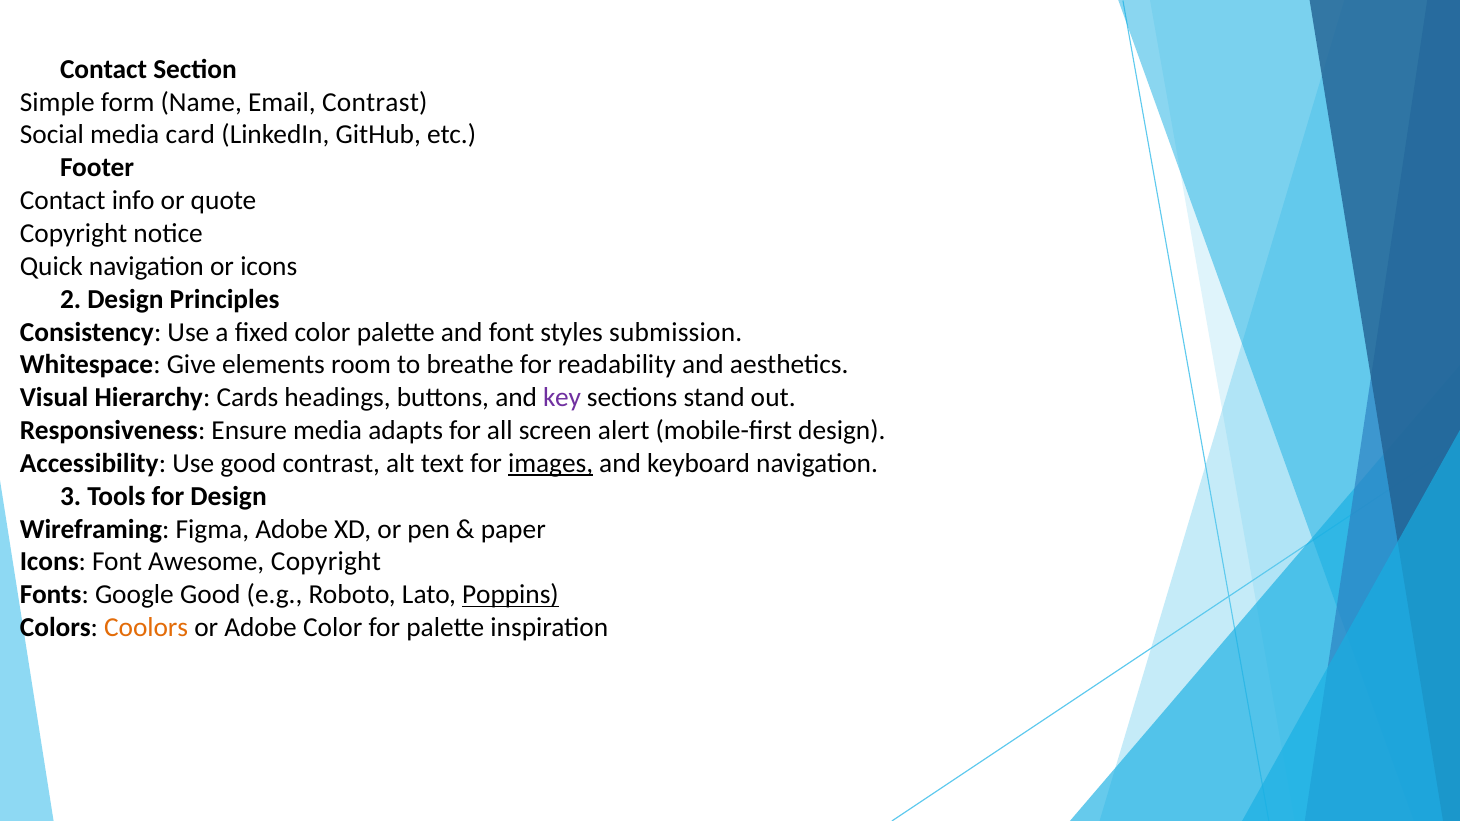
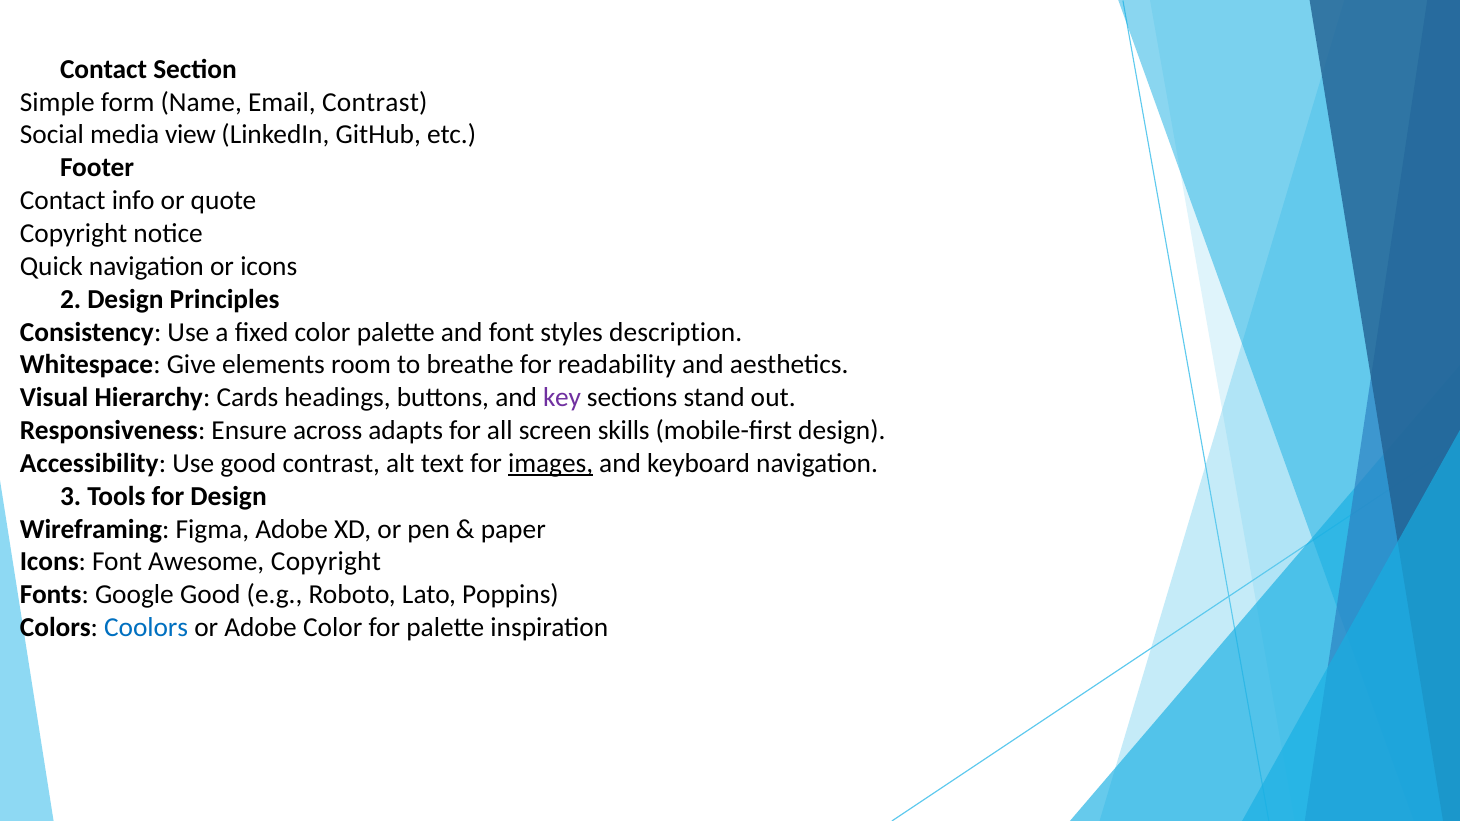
card: card -> view (191, 135)
submission: submission -> description (676, 332)
Ensure media: media -> across (328, 431)
alert: alert -> skills (624, 431)
Poppins underline: present -> none (510, 595)
Coolors colour: orange -> blue (146, 628)
